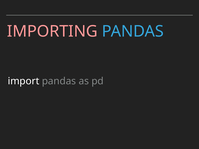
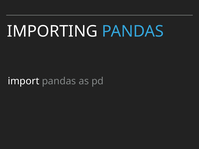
IMPORTING colour: pink -> white (52, 31)
